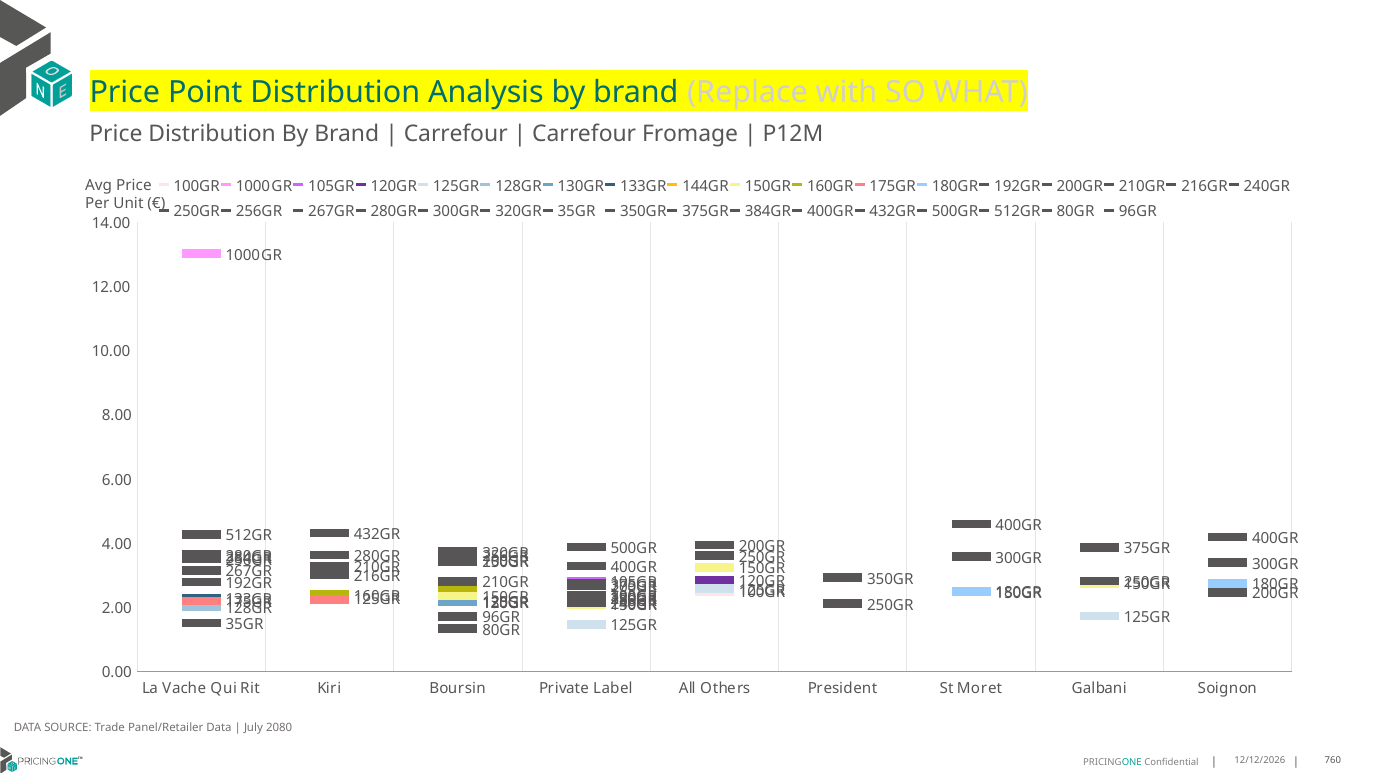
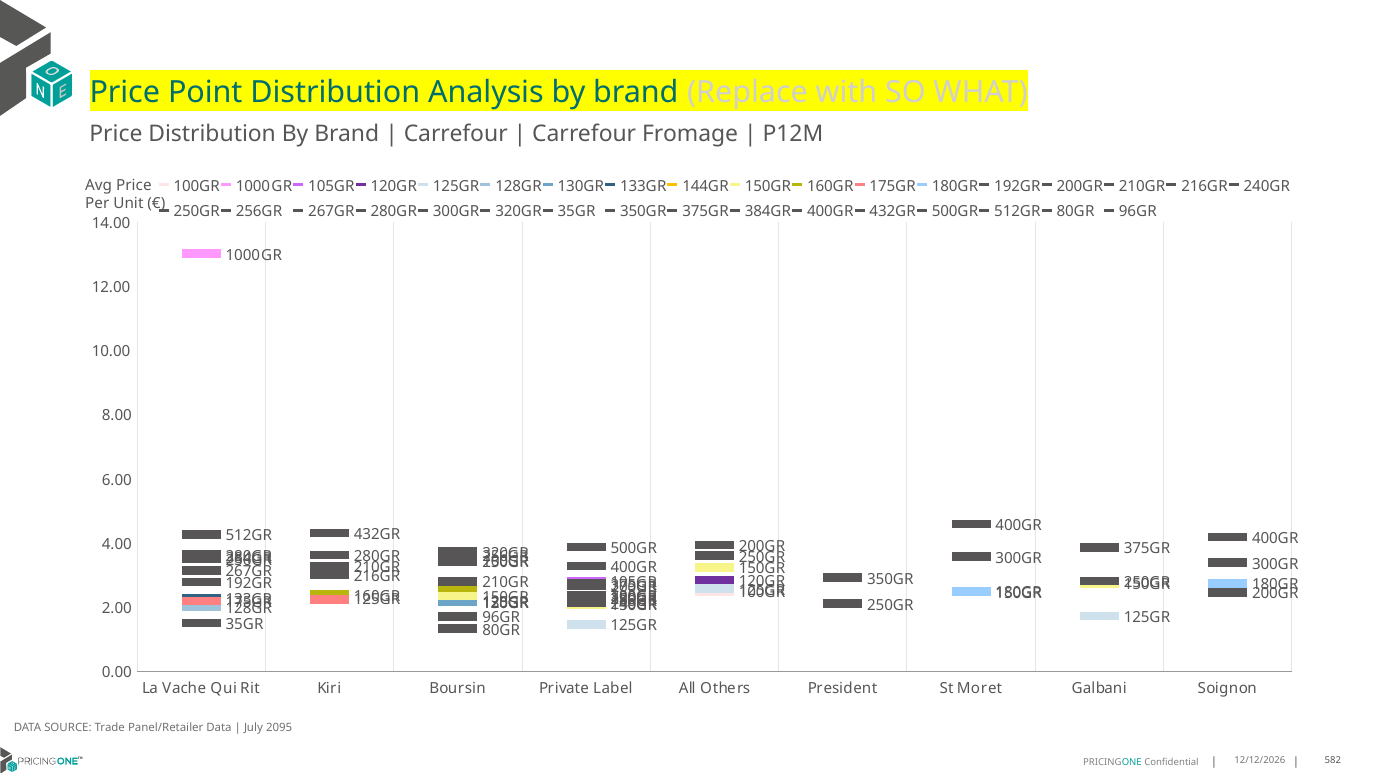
2080: 2080 -> 2095 (279, 728)
760: 760 -> 582 (1333, 760)
